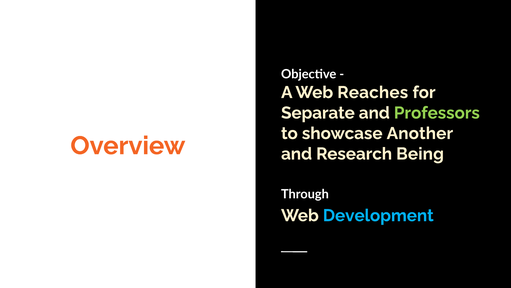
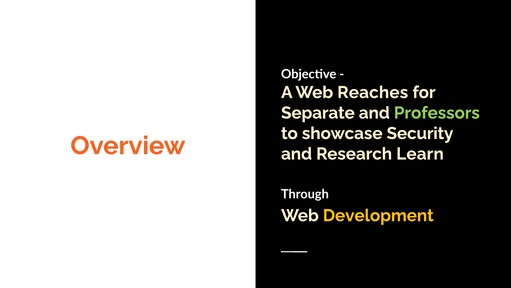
Another: Another -> Security (420, 133)
Being: Being -> Learn (420, 154)
Development colour: light blue -> yellow (378, 215)
